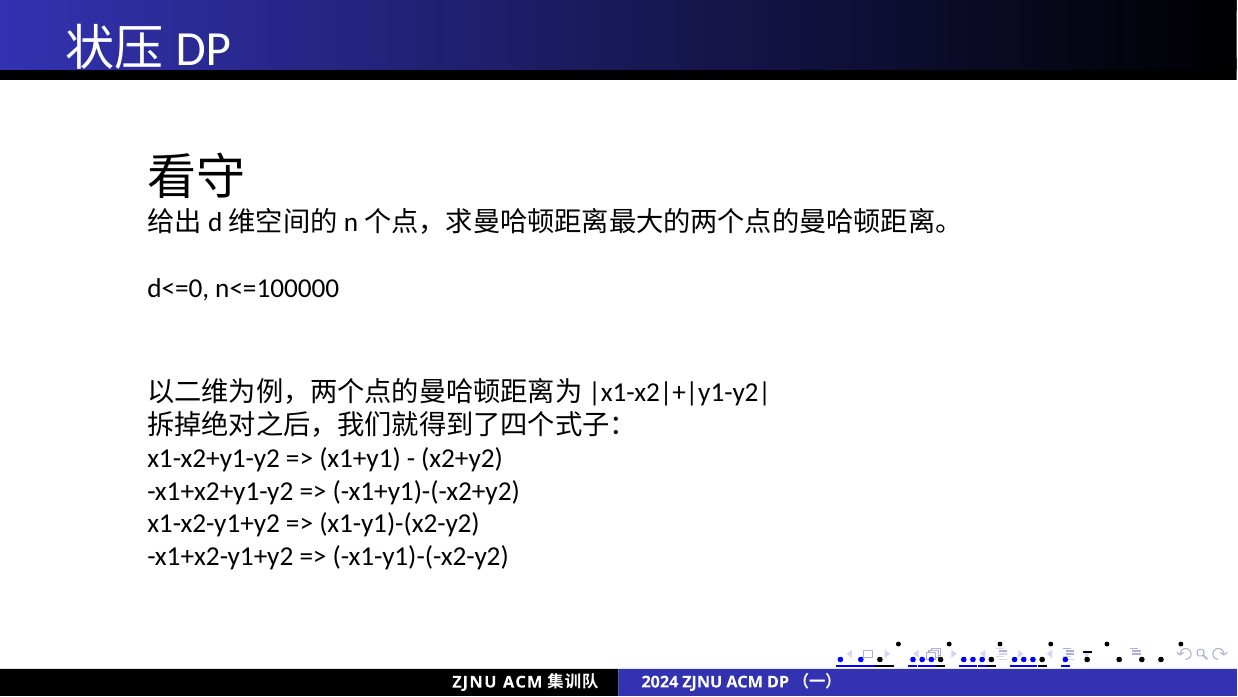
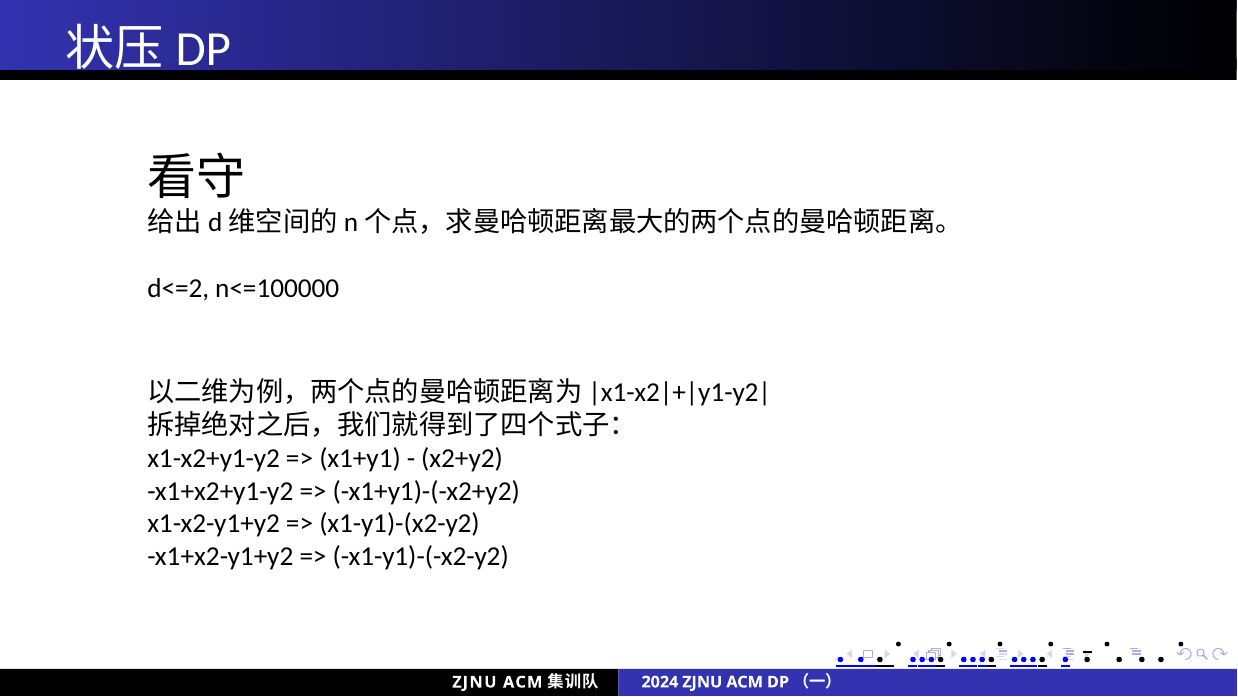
d<=0: d<=0 -> d<=2 (178, 288)
